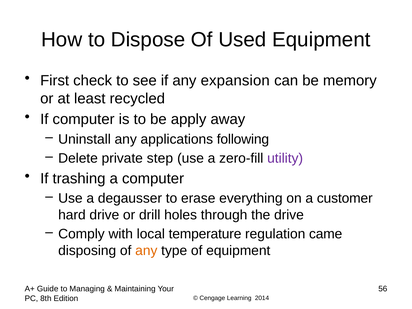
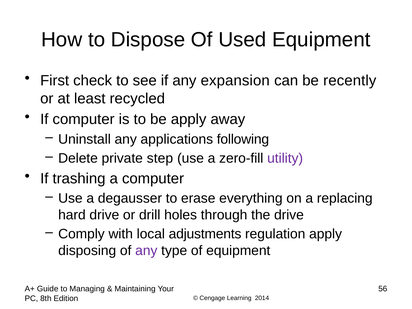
memory: memory -> recently (350, 81)
customer: customer -> replacing (345, 198)
temperature: temperature -> adjustments (205, 234)
regulation came: came -> apply (326, 234)
any colour: orange -> purple (146, 251)
